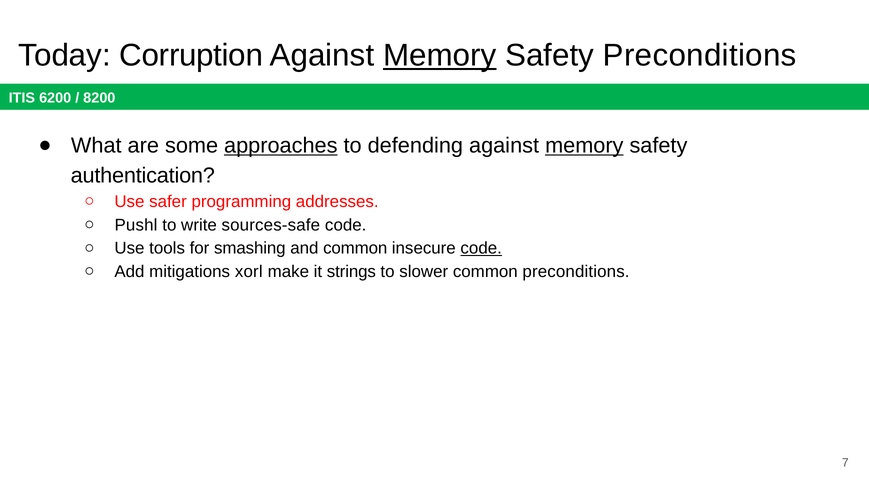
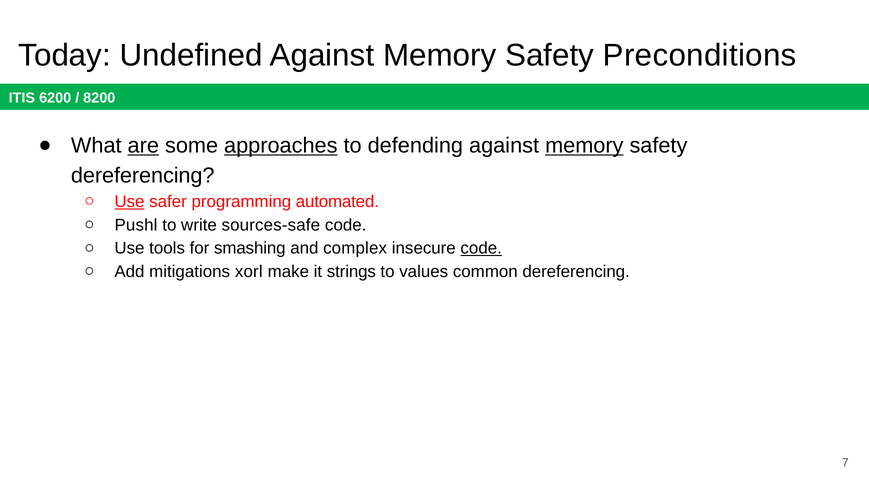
Corruption: Corruption -> Undefined (191, 55)
Memory underline: present -> none (440, 55)
are underline: none -> present (143, 146)
authentication: authentication -> dereferencing (143, 176)
Use underline: none -> present (129, 202)
addresses: addresses -> automated (337, 202)
and common: common -> complex (355, 248)
slower: slower -> values (424, 272)
common preconditions: preconditions -> dereferencing (576, 272)
